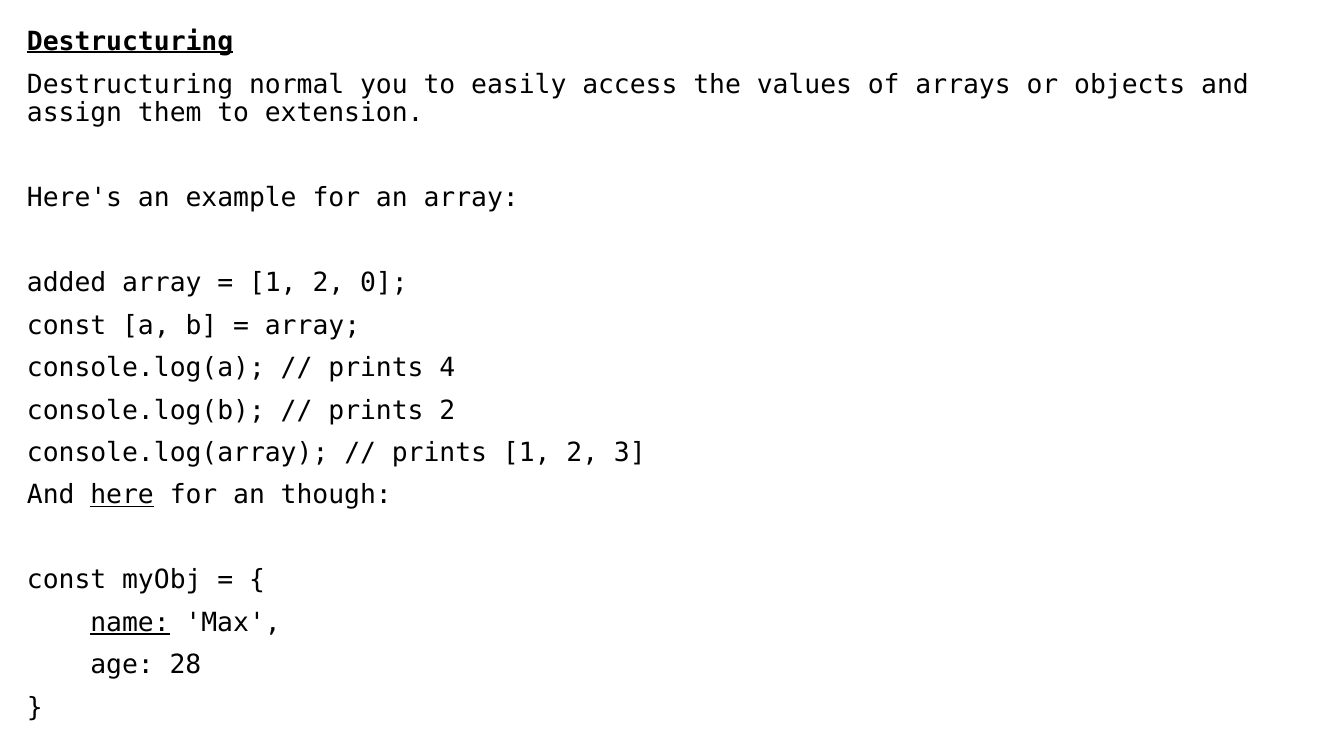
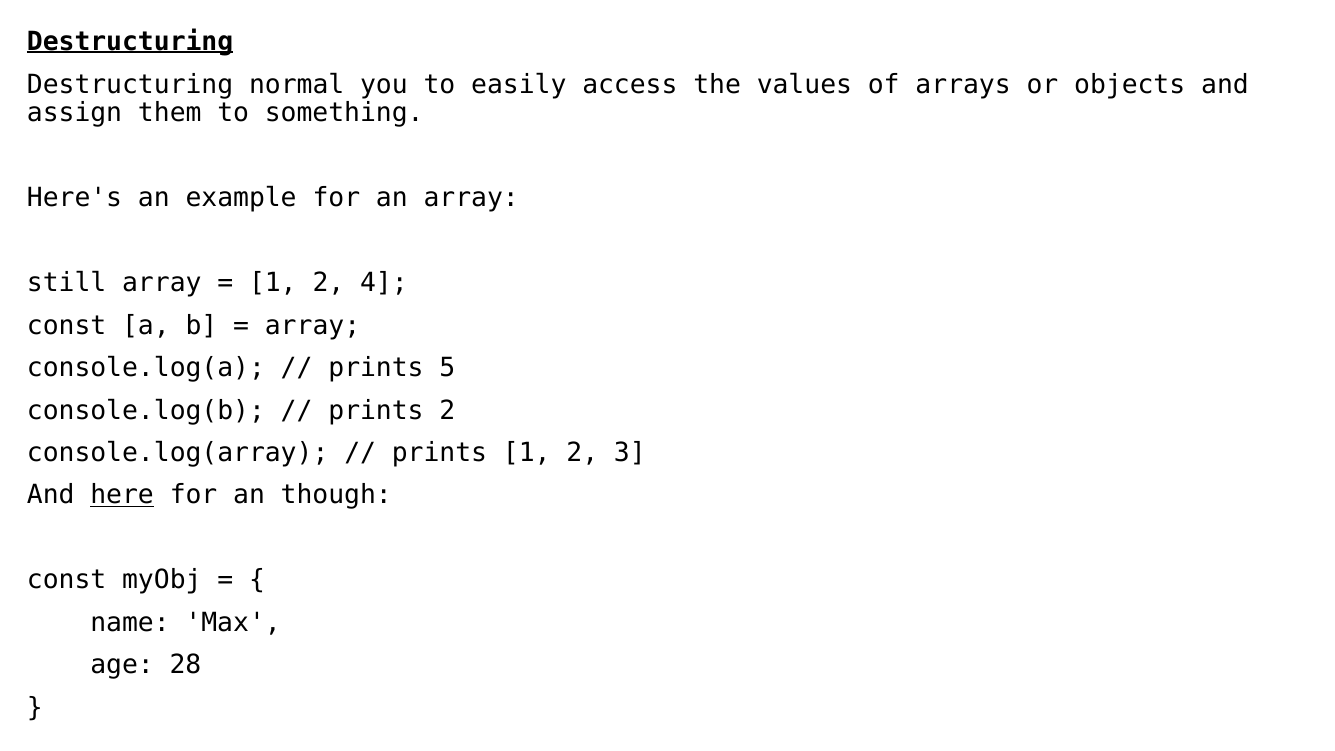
extension: extension -> something (344, 113)
added: added -> still (67, 283)
0: 0 -> 4 (384, 283)
4: 4 -> 5 (447, 368)
name underline: present -> none (130, 623)
